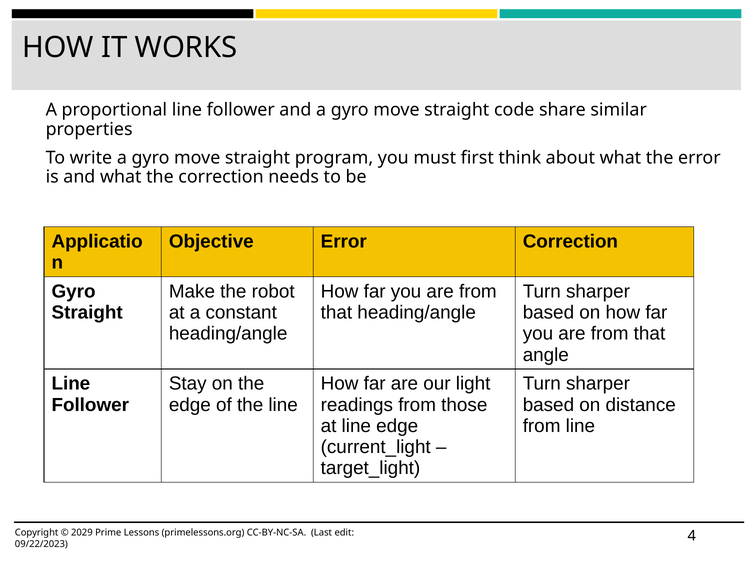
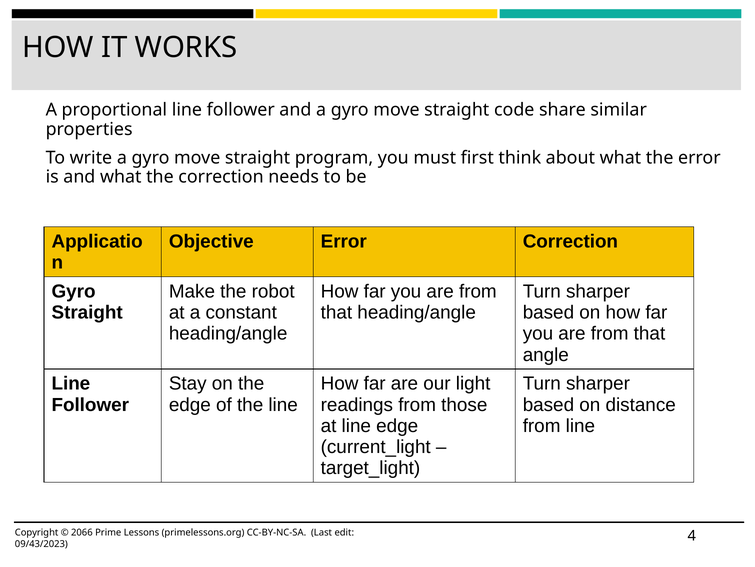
2029: 2029 -> 2066 (82, 532)
09/22/2023: 09/22/2023 -> 09/43/2023 (41, 543)
